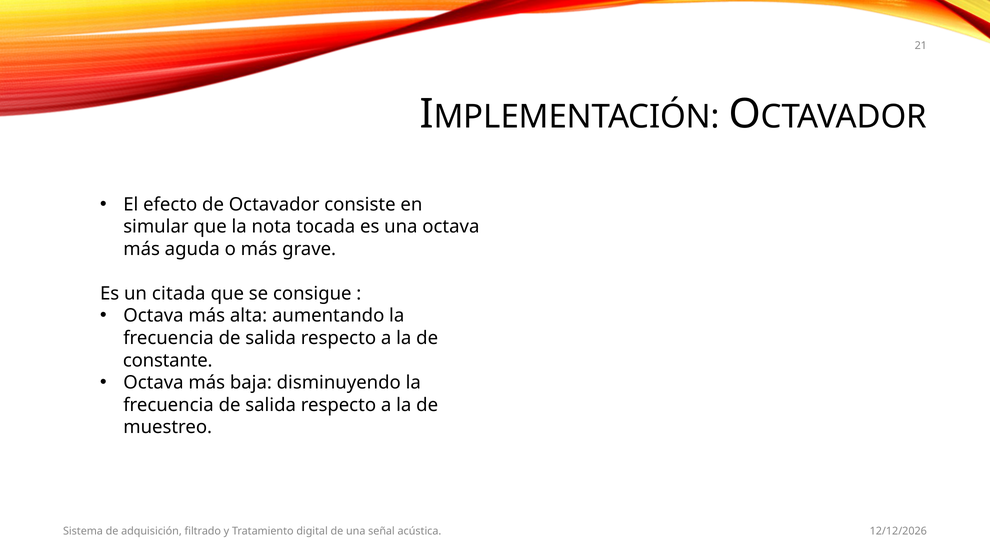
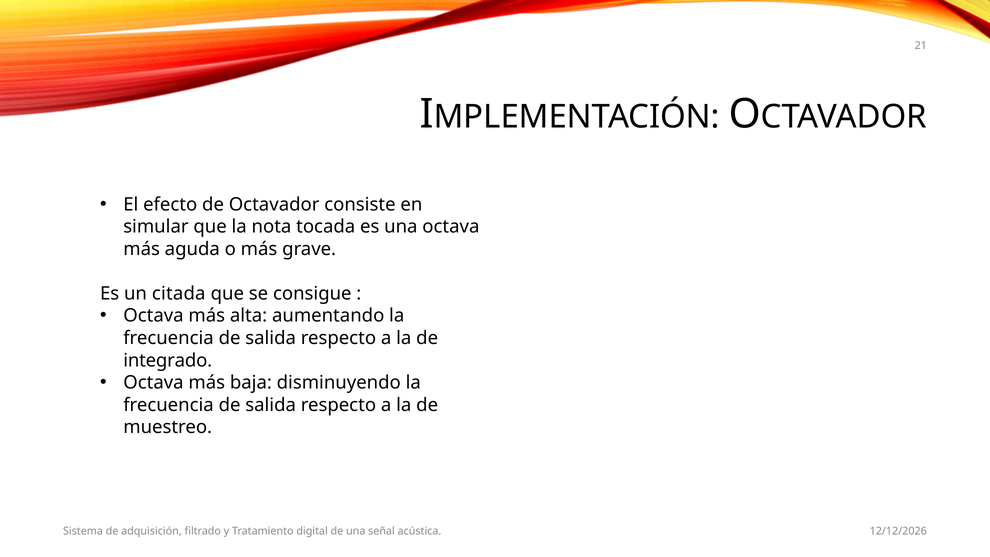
constante: constante -> integrado (168, 360)
